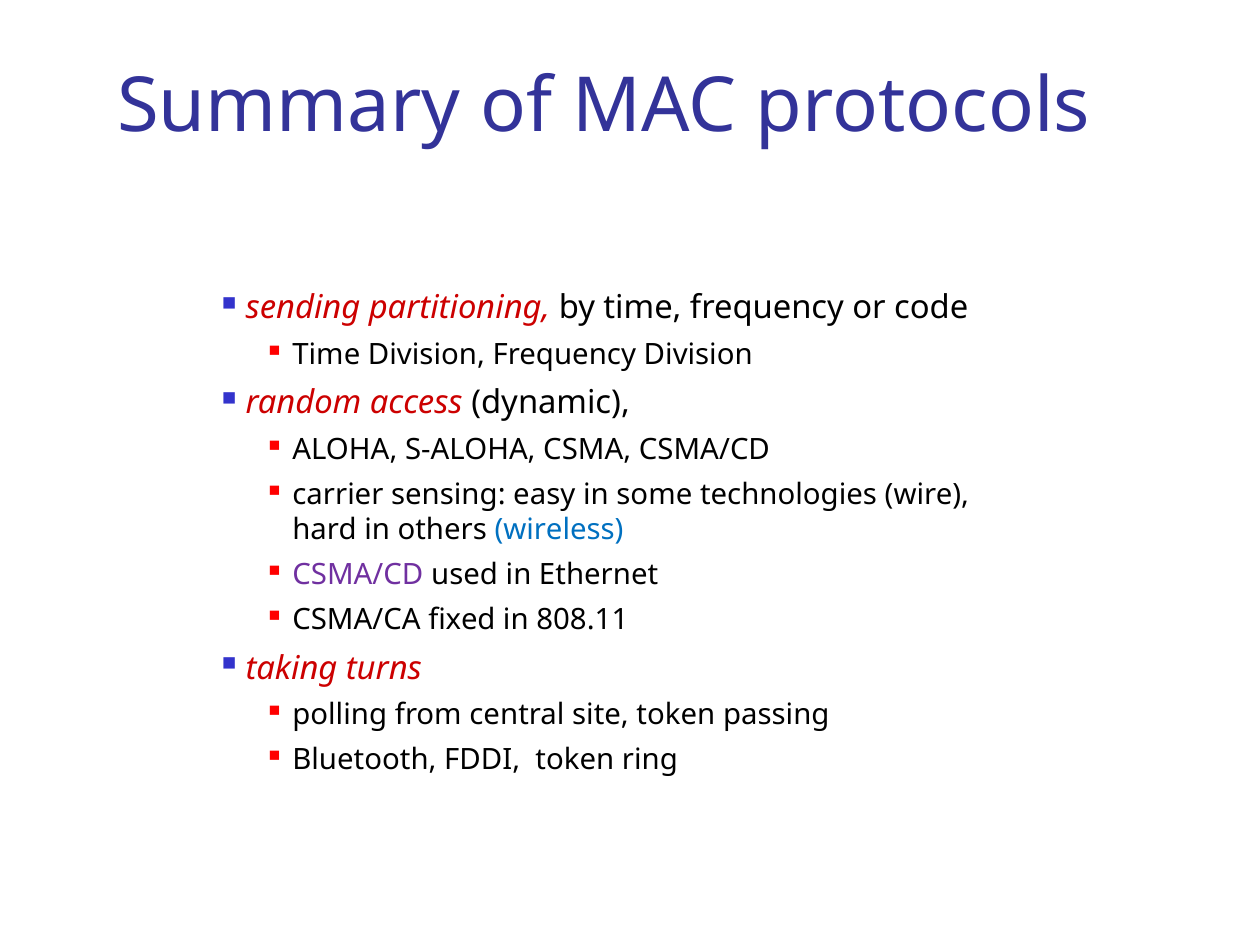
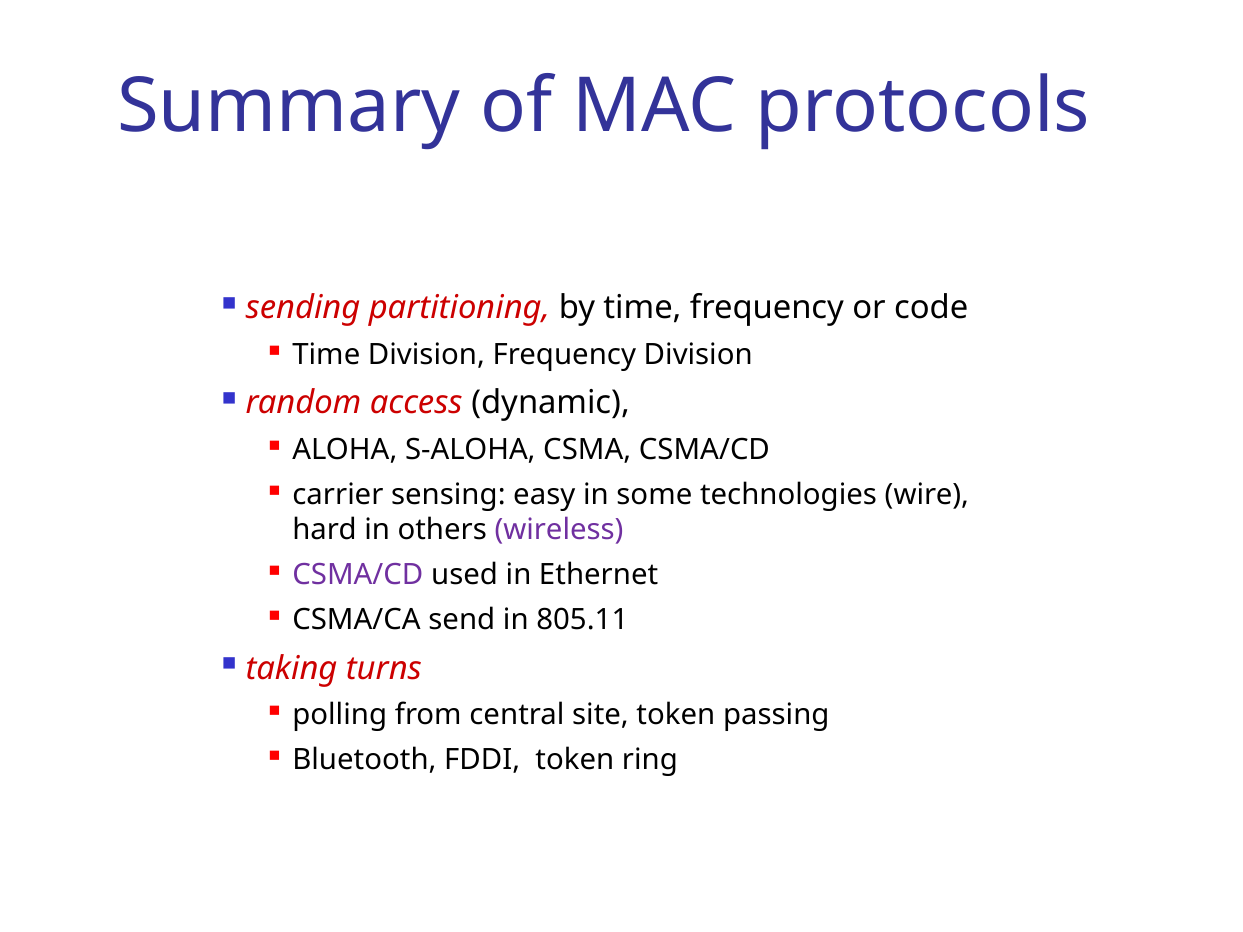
wireless colour: blue -> purple (559, 530)
fixed: fixed -> send (462, 620)
808.11: 808.11 -> 805.11 (582, 620)
